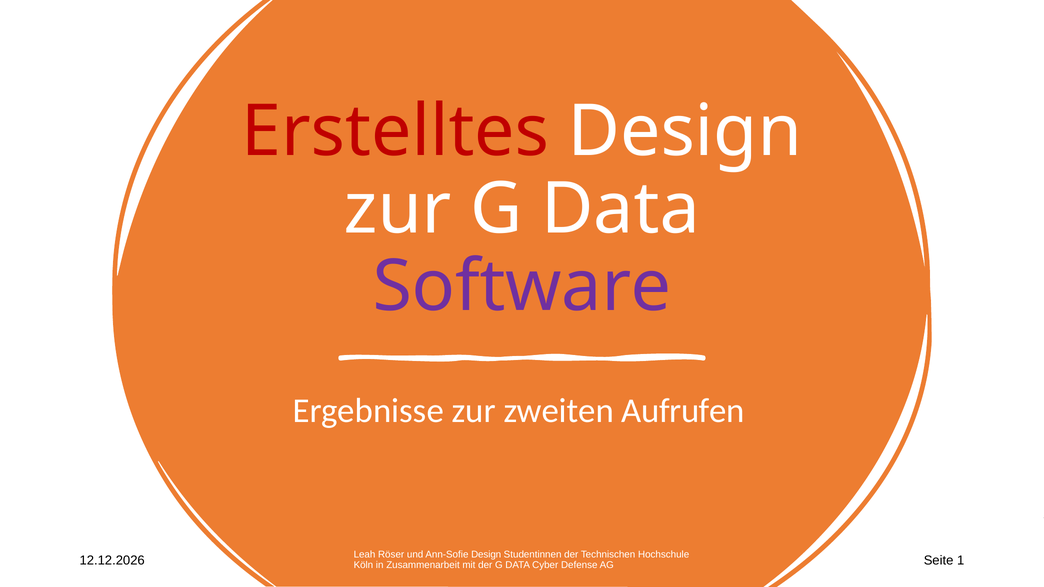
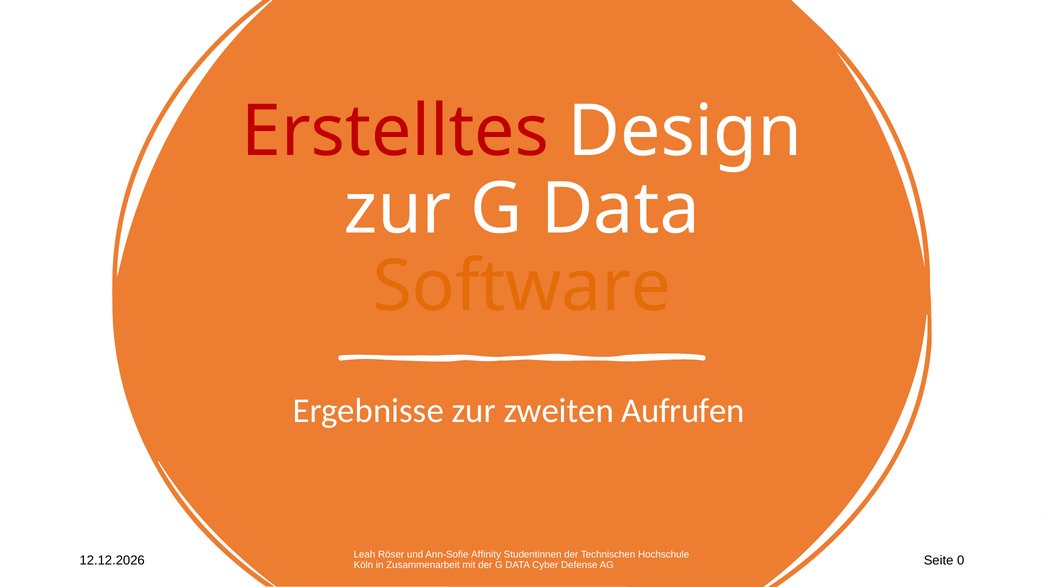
Software colour: purple -> orange (522, 287)
Ann-Sofie Design: Design -> Affinity (486, 555)
1: 1 -> 0 (961, 561)
